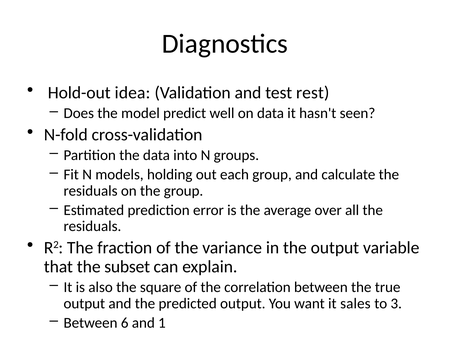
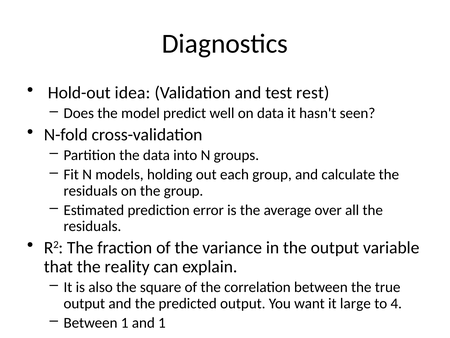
subset: subset -> reality (127, 266)
sales: sales -> large (355, 303)
3: 3 -> 4 (396, 303)
Between 6: 6 -> 1 (125, 322)
